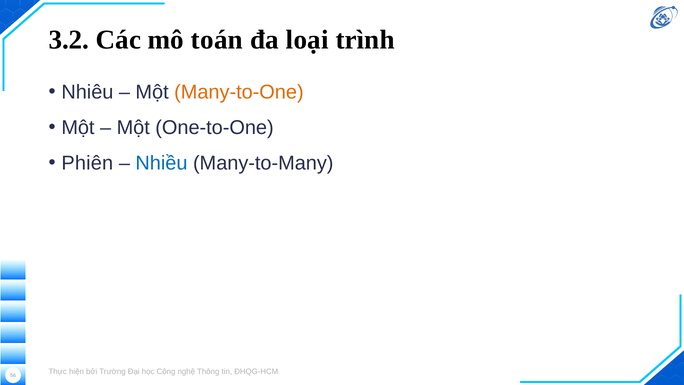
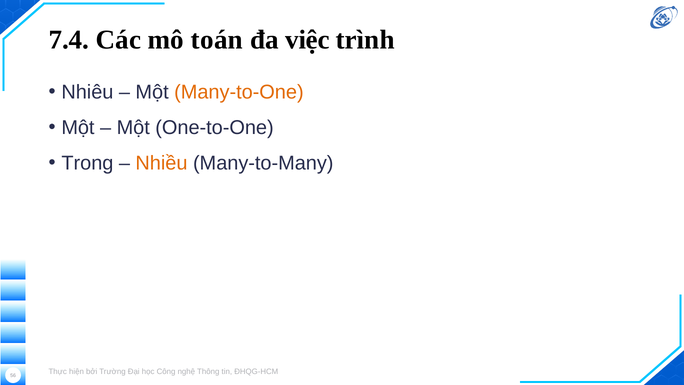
3.2: 3.2 -> 7.4 (69, 40)
loại: loại -> việc (308, 40)
Phiên: Phiên -> Trong (87, 163)
Nhiều colour: blue -> orange (161, 163)
